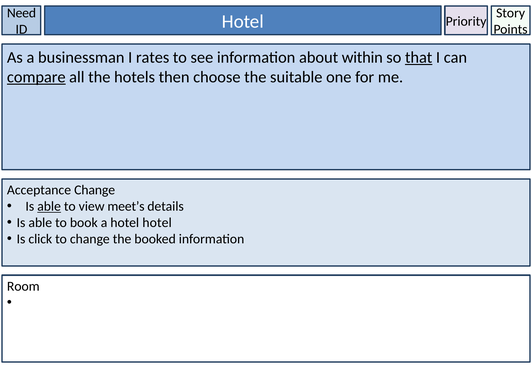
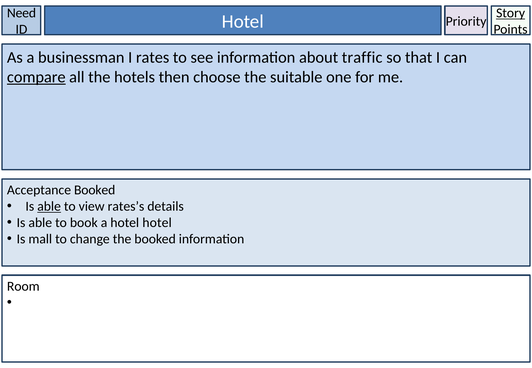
Story underline: none -> present (511, 13)
within: within -> traffic (362, 58)
that underline: present -> none (419, 58)
Acceptance Change: Change -> Booked (95, 190)
meet’s: meet’s -> rates’s (126, 207)
click: click -> mall (40, 239)
